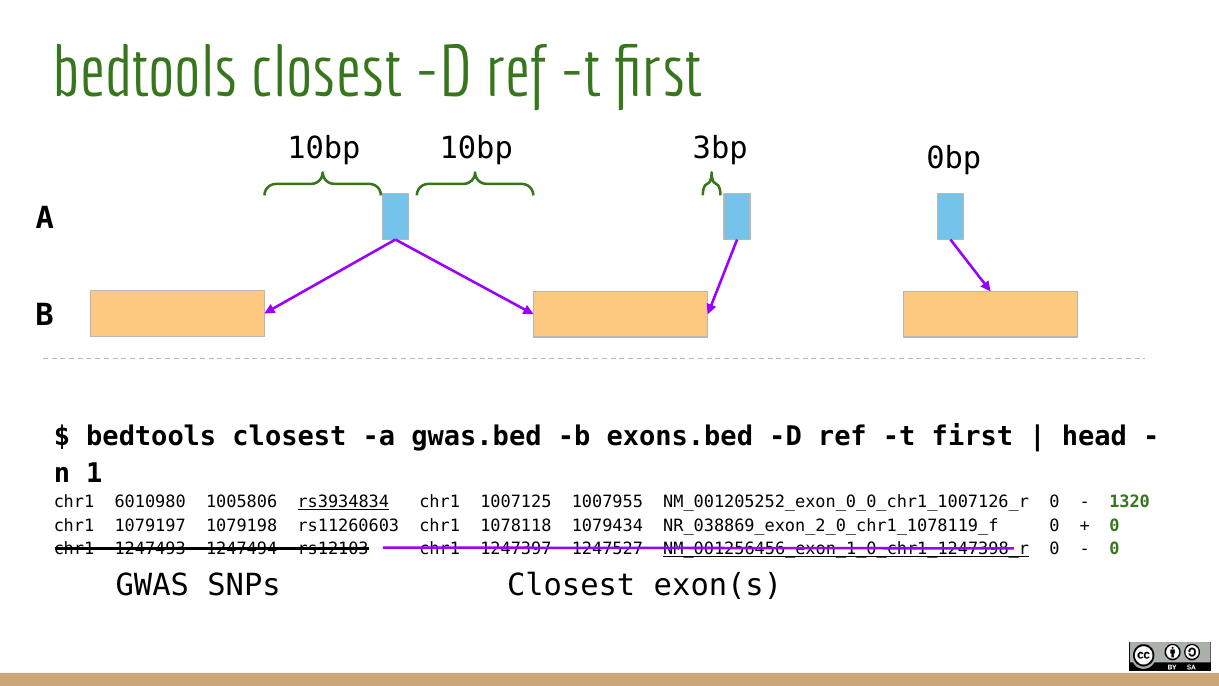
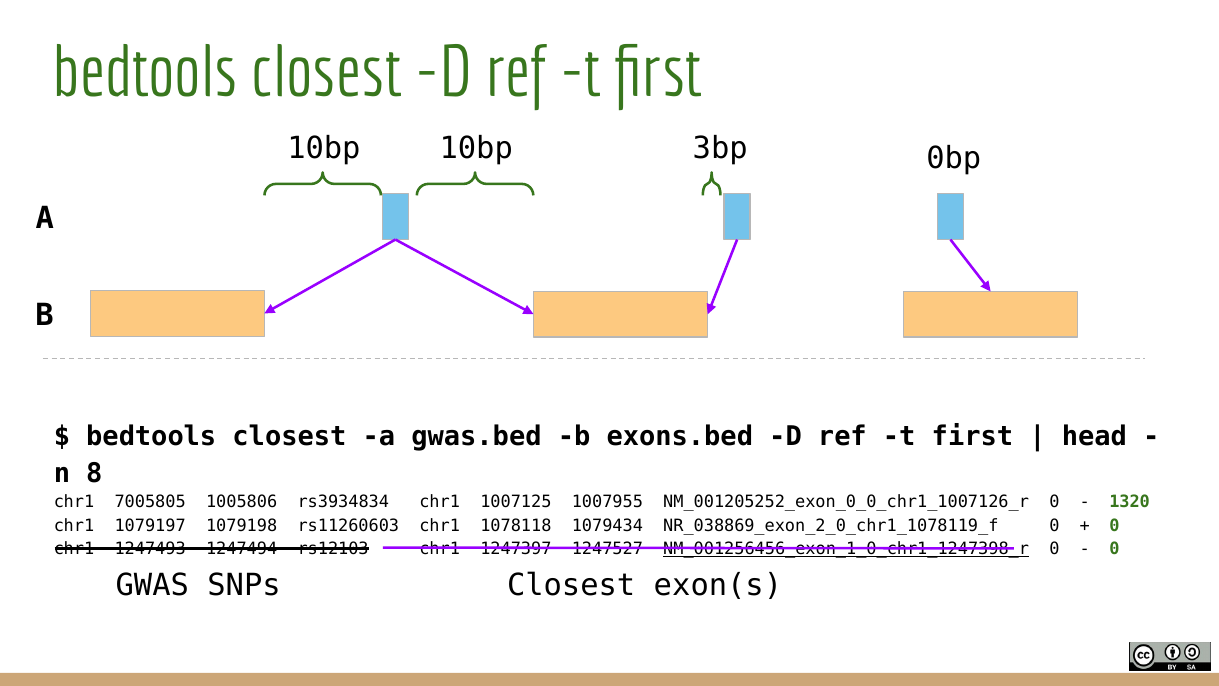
1: 1 -> 8 (94, 473)
6010980: 6010980 -> 7005805 (150, 502)
rs3934834 underline: present -> none (343, 502)
